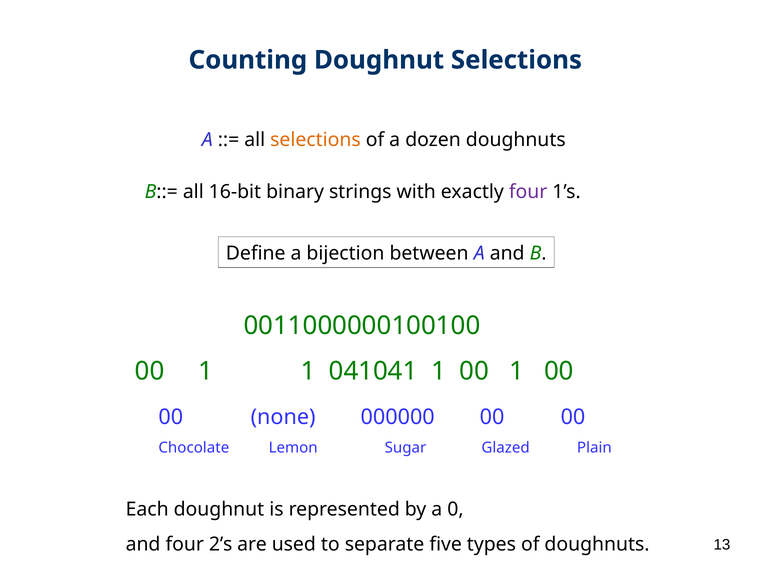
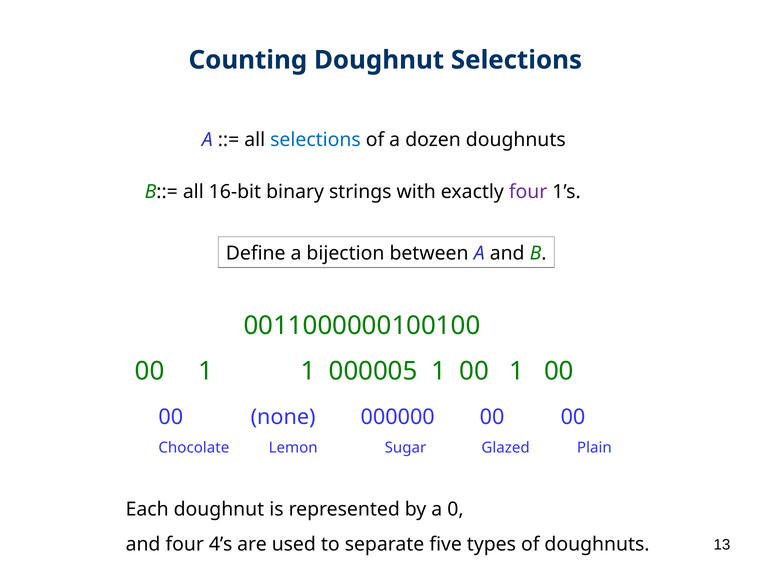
selections colour: orange -> blue (315, 140)
041041: 041041 -> 000005 (373, 371)
2’s: 2’s -> 4’s (221, 544)
